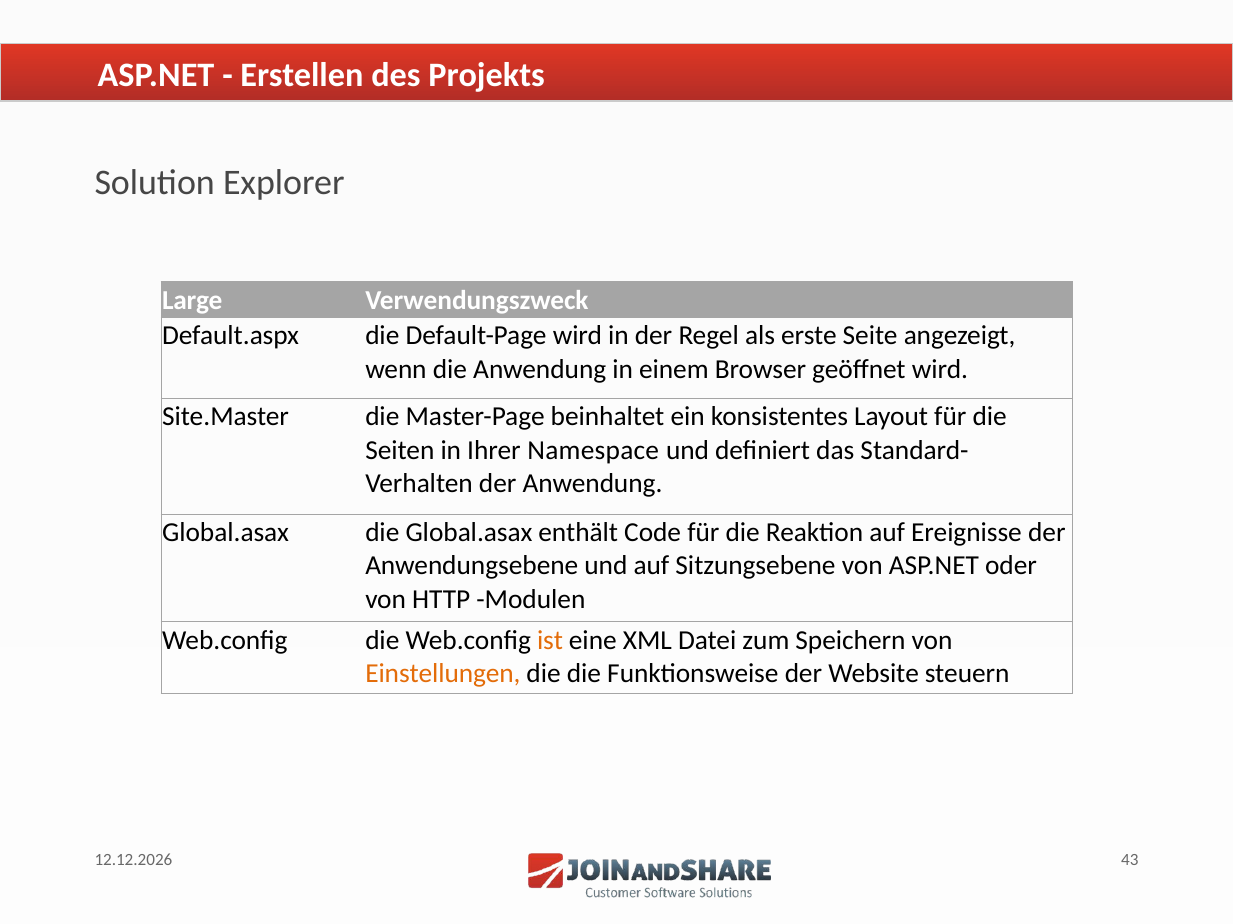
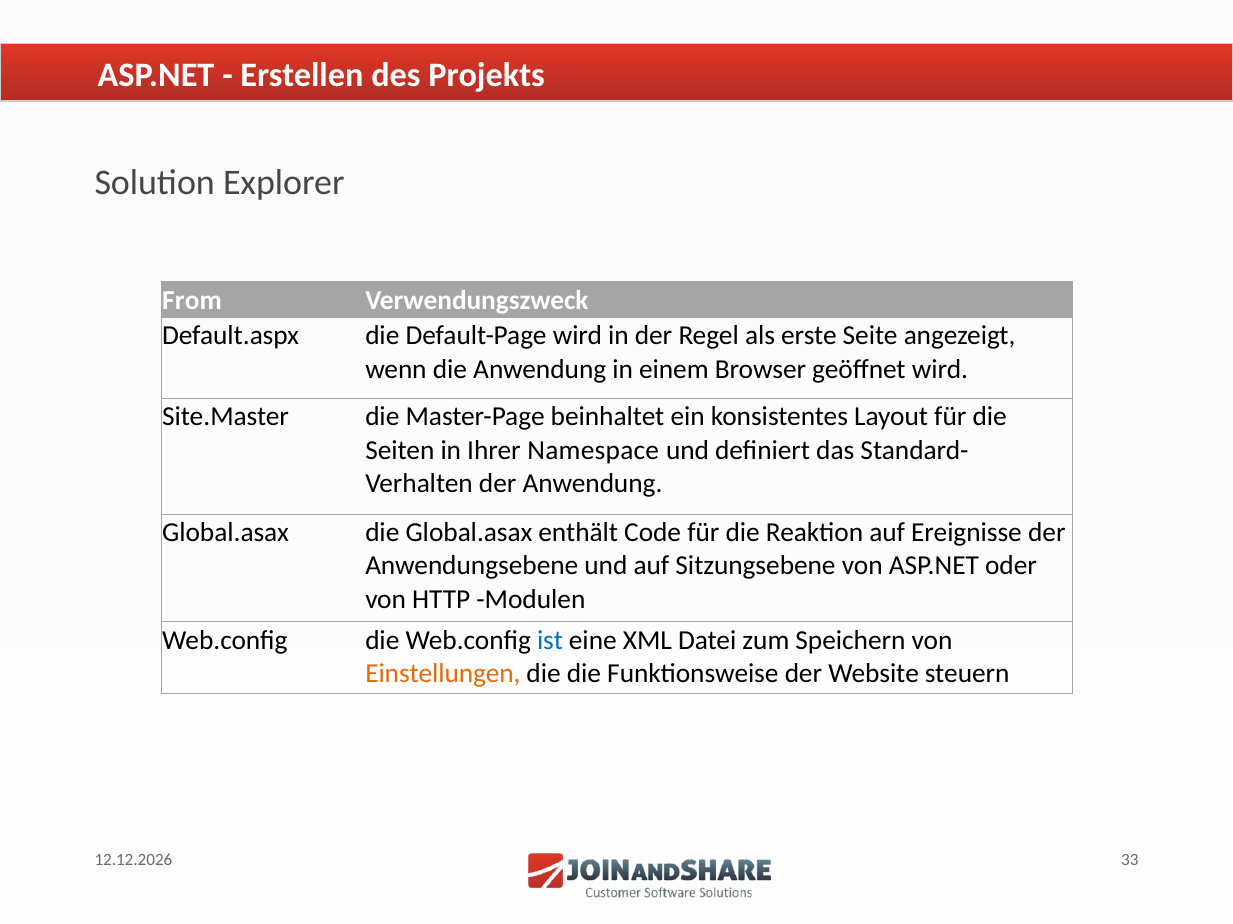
Large: Large -> From (192, 300)
ist colour: orange -> blue (550, 641)
43: 43 -> 33 (1130, 860)
